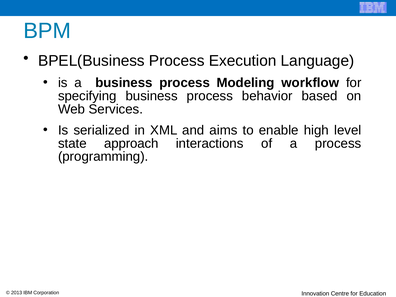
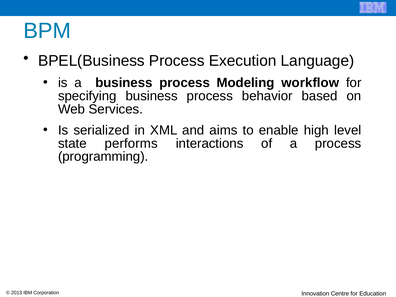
approach: approach -> performs (131, 143)
